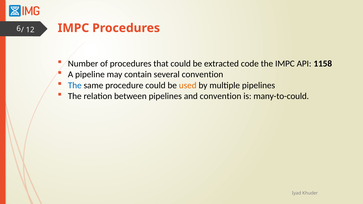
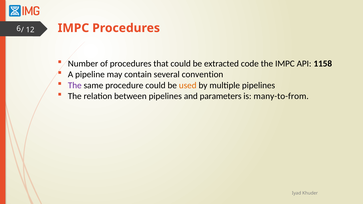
The colour: blue -> purple (75, 85)
and convention: convention -> parameters (221, 96)
many-to-could: many-to-could -> many-to-from (281, 96)
